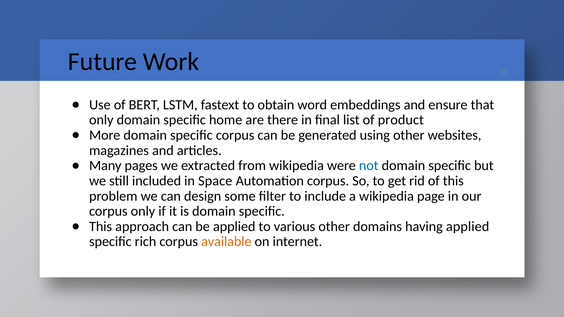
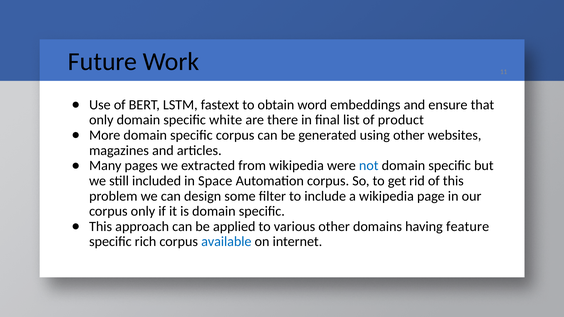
home: home -> white (226, 120)
having applied: applied -> feature (468, 227)
available colour: orange -> blue (226, 242)
